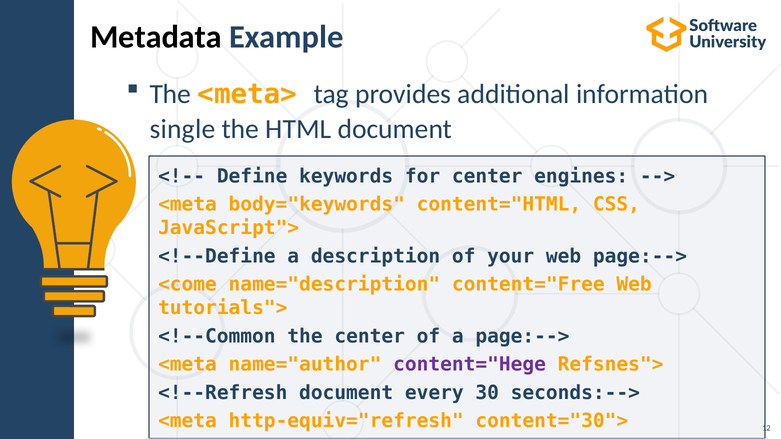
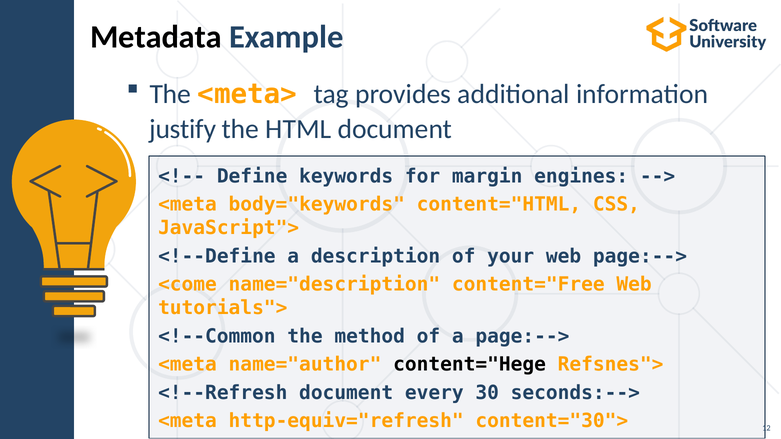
single: single -> justify (183, 129)
for center: center -> margin (487, 176)
the center: center -> method (370, 336)
content="Hege colour: purple -> black (470, 365)
